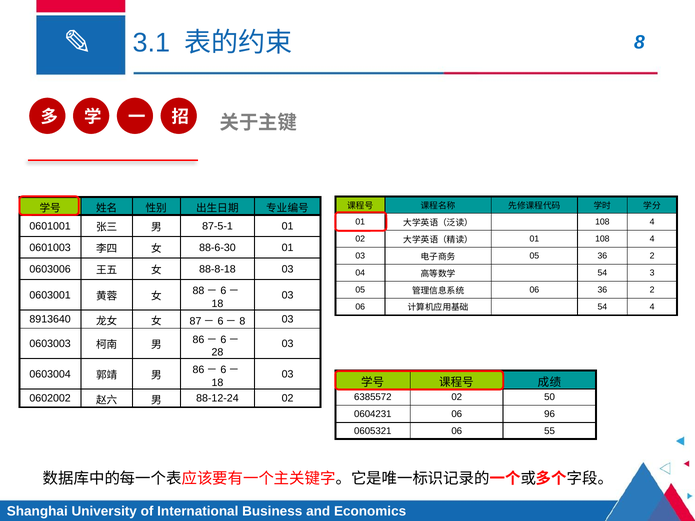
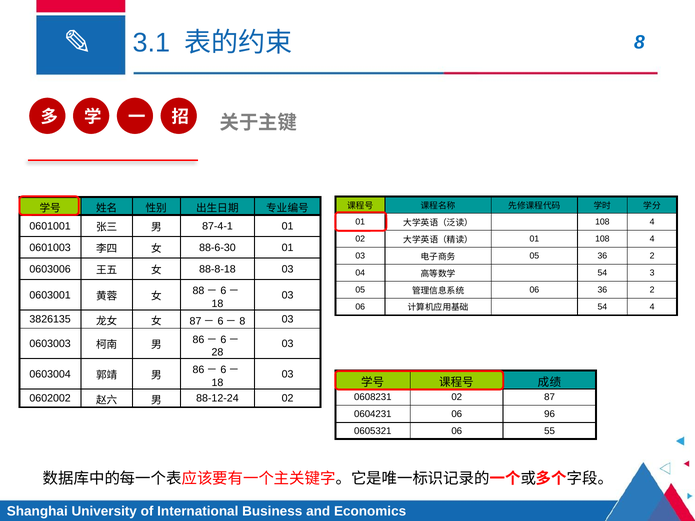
87-5-1: 87-5-1 -> 87-4-1 (217, 226)
8913640: 8913640 -> 3826135 (50, 319)
6385572: 6385572 -> 0608231 (373, 397)
50: 50 -> 87 (550, 397)
